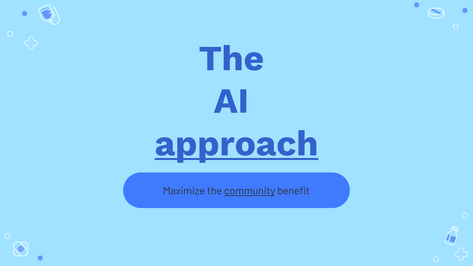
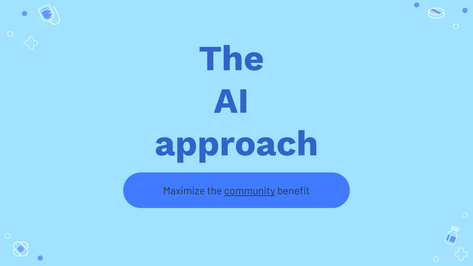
approach underline: present -> none (237, 144)
